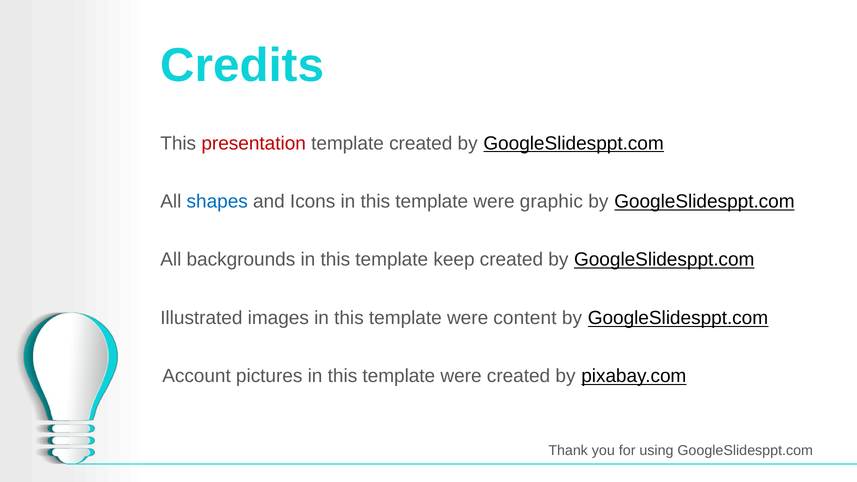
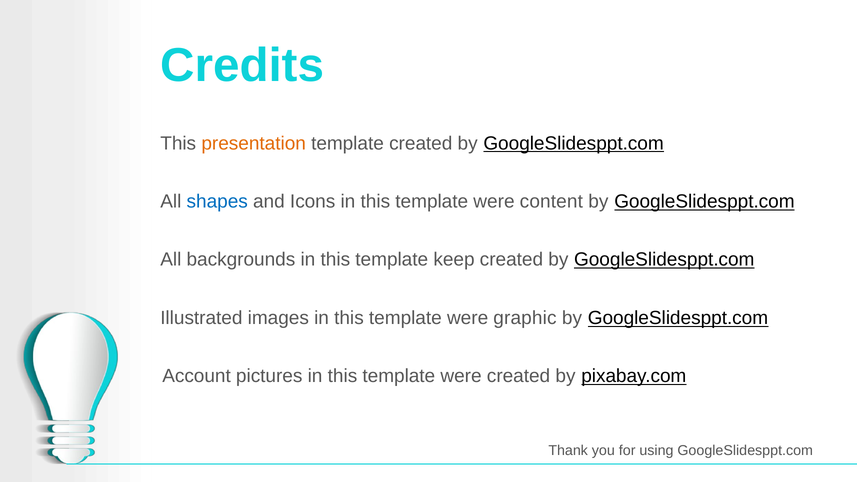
presentation colour: red -> orange (254, 143)
graphic: graphic -> content (551, 201)
content: content -> graphic (525, 318)
